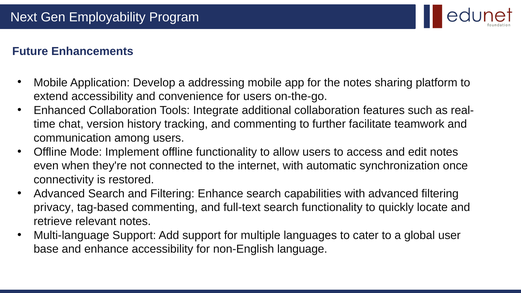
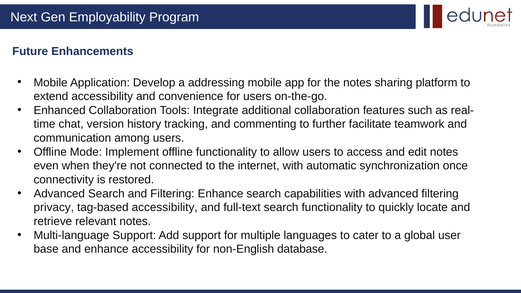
tag-based commenting: commenting -> accessibility (165, 208)
language: language -> database (302, 249)
